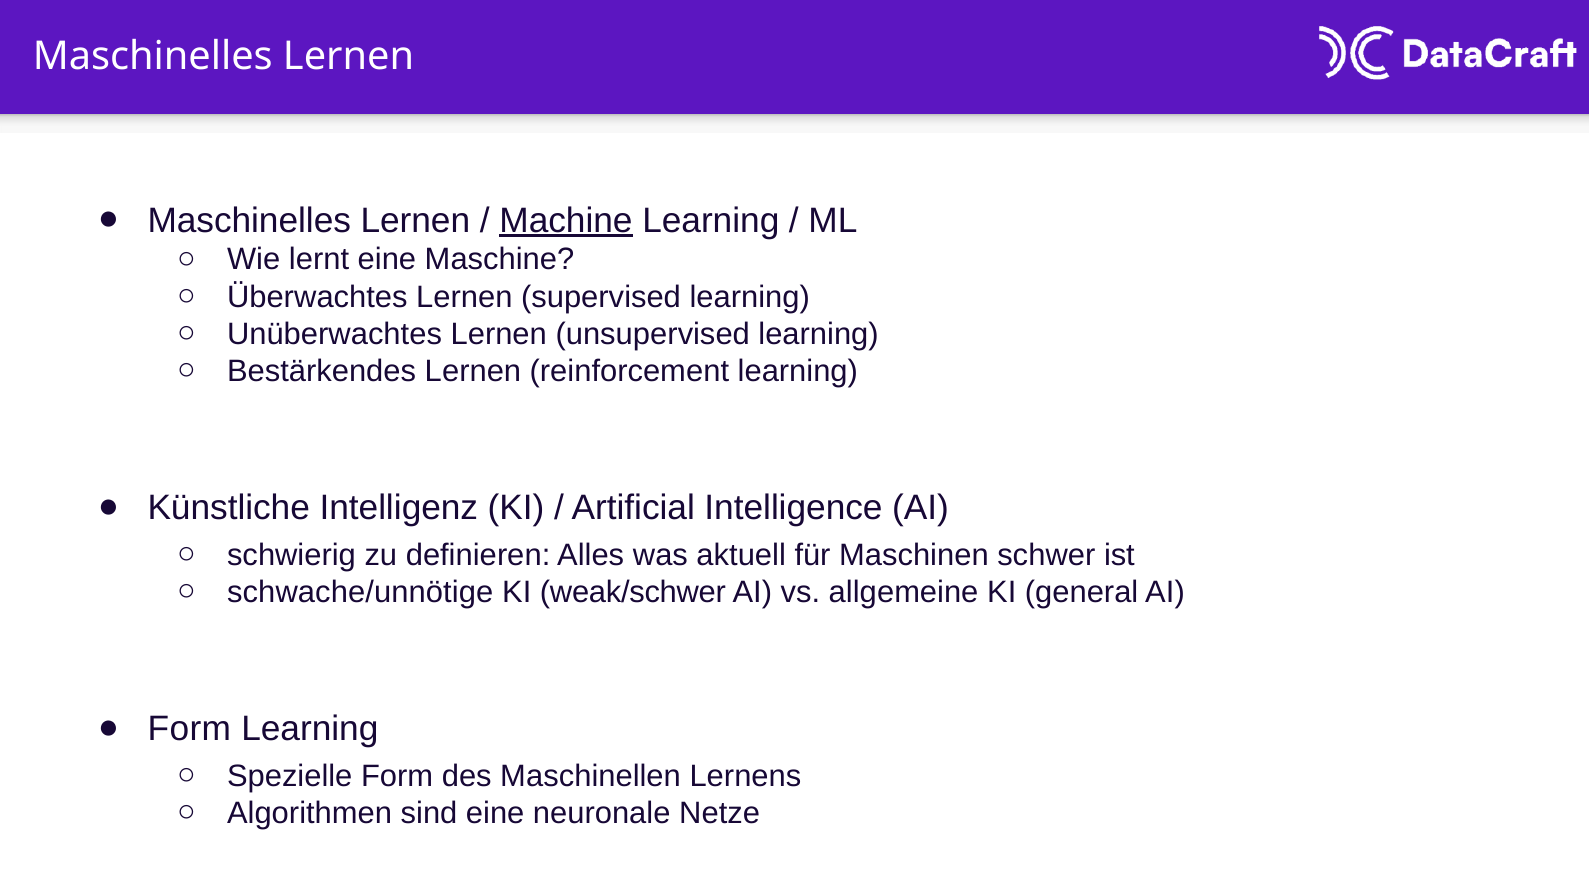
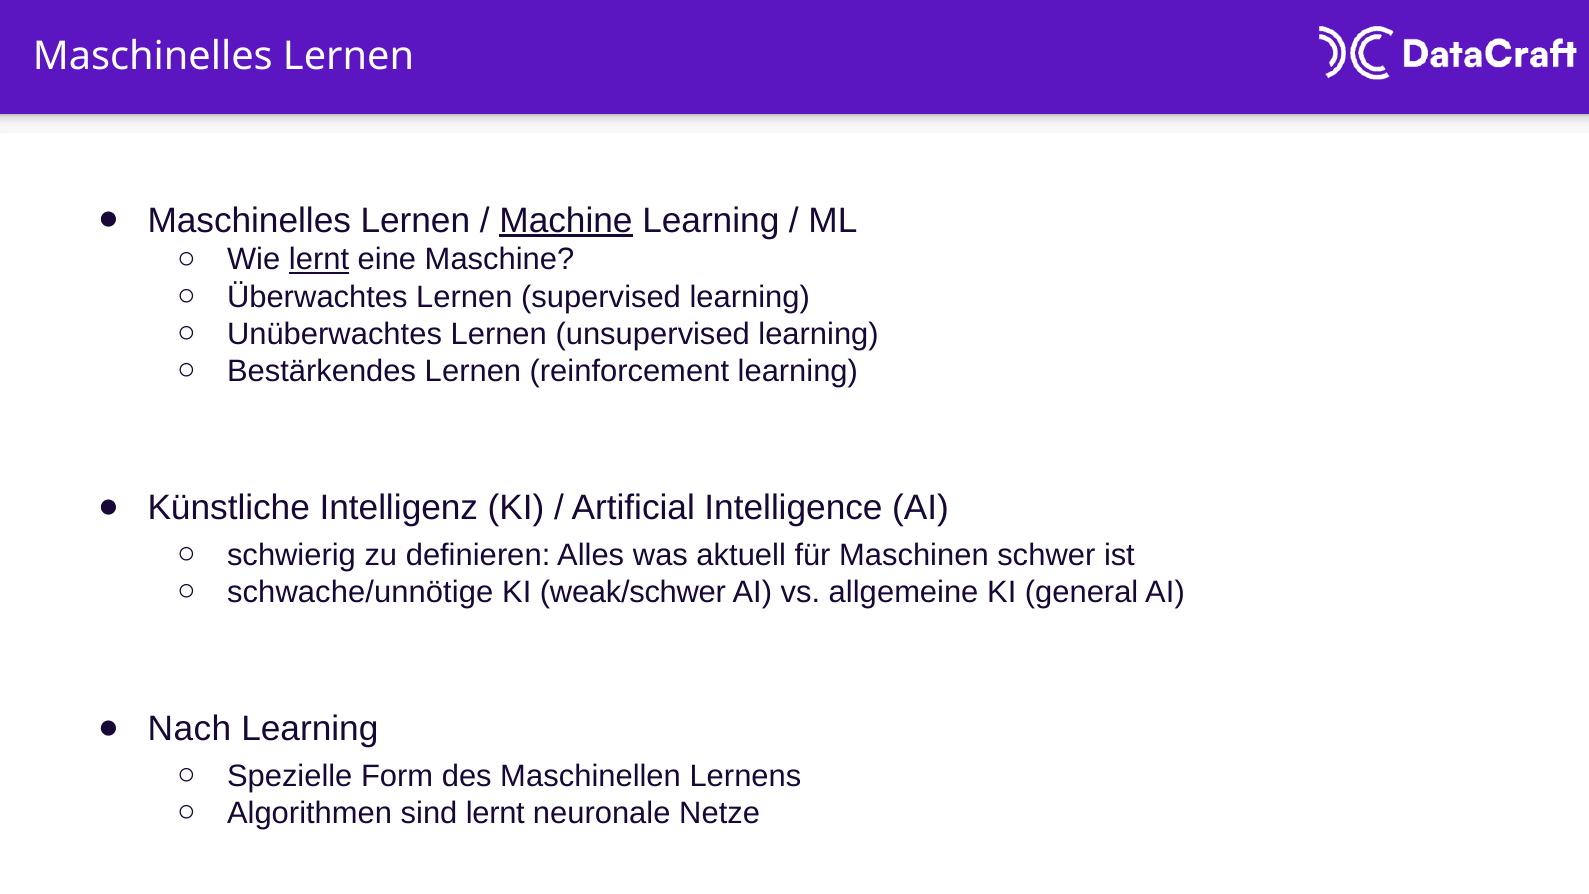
lernt underline: none -> present (319, 260)
Form: Form -> Nach (189, 729)
sind eine: eine -> lernt (495, 813)
